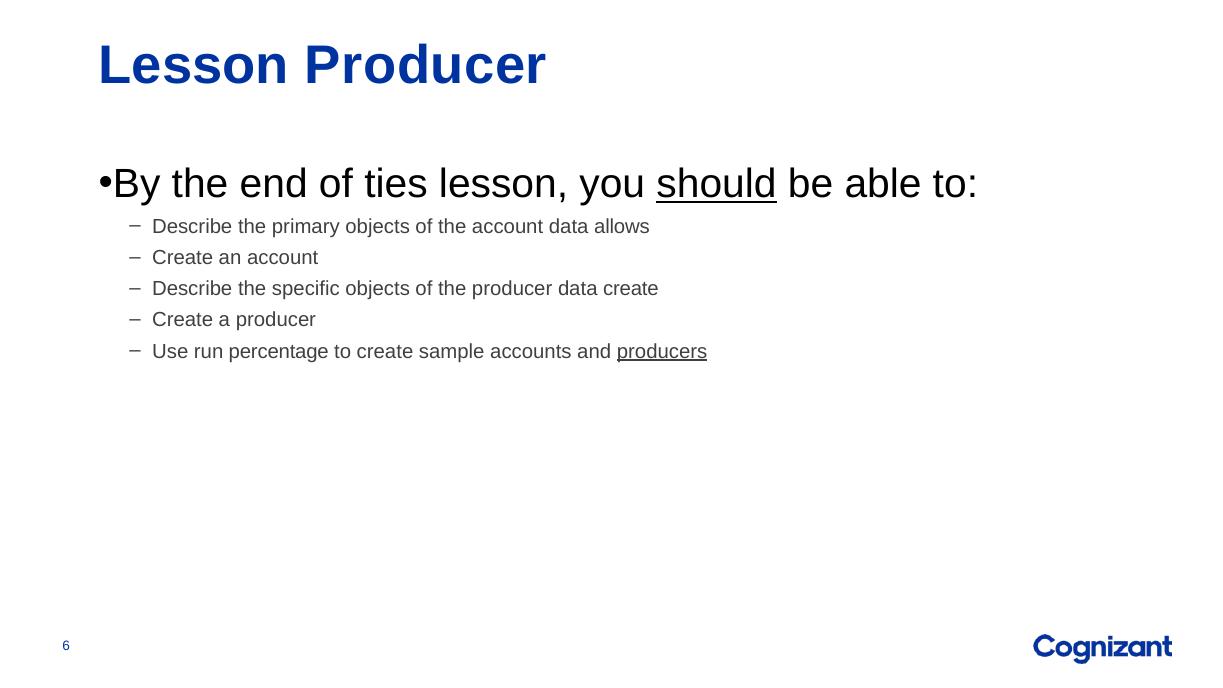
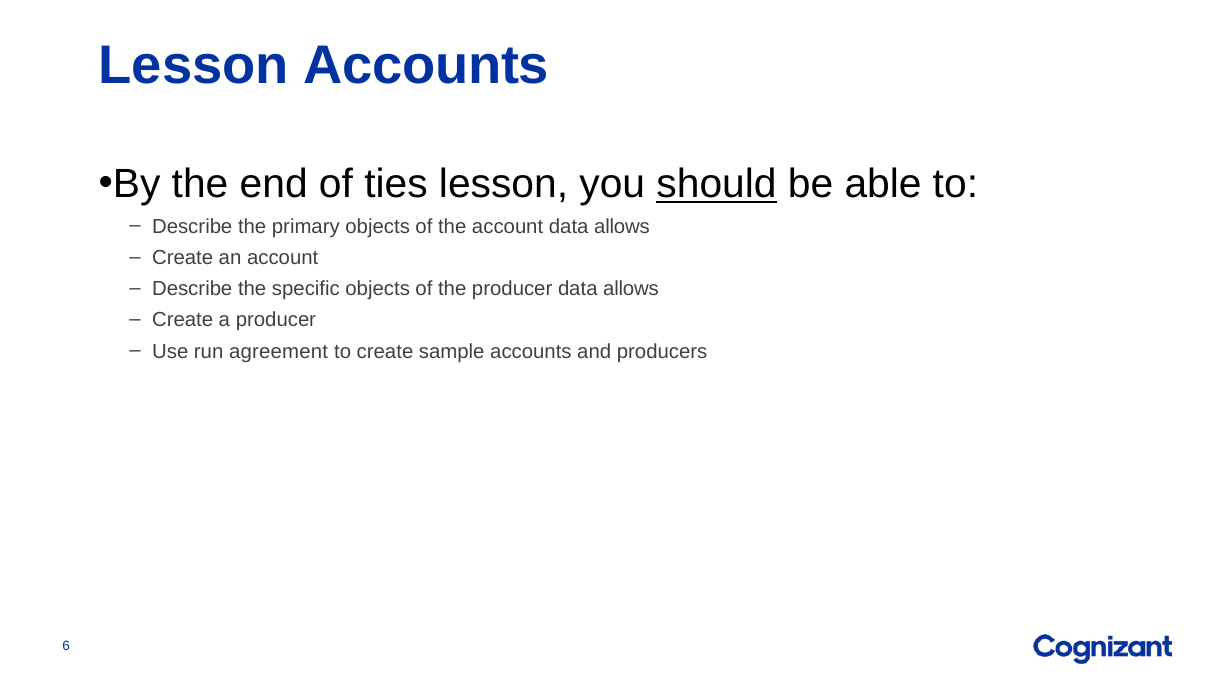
Lesson Producer: Producer -> Accounts (426, 66)
producer data create: create -> allows (631, 289)
percentage: percentage -> agreement (279, 351)
producers underline: present -> none (662, 351)
